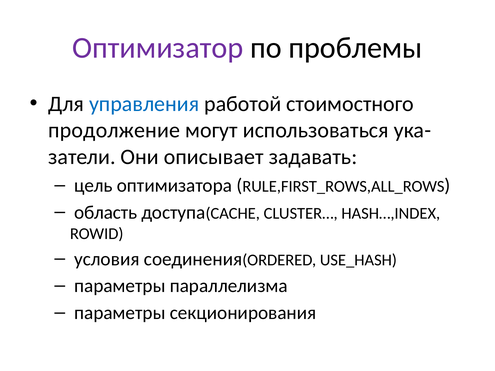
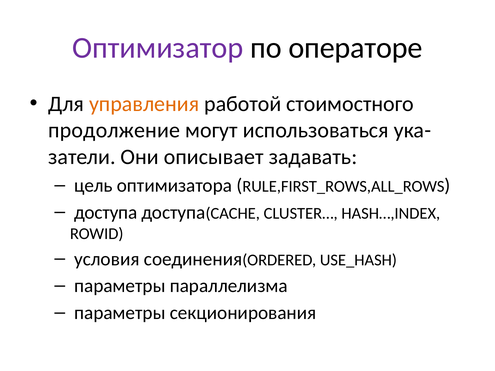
проблемы: проблемы -> операторе (356, 48)
управления colour: blue -> orange (144, 104)
область: область -> доступа (106, 212)
